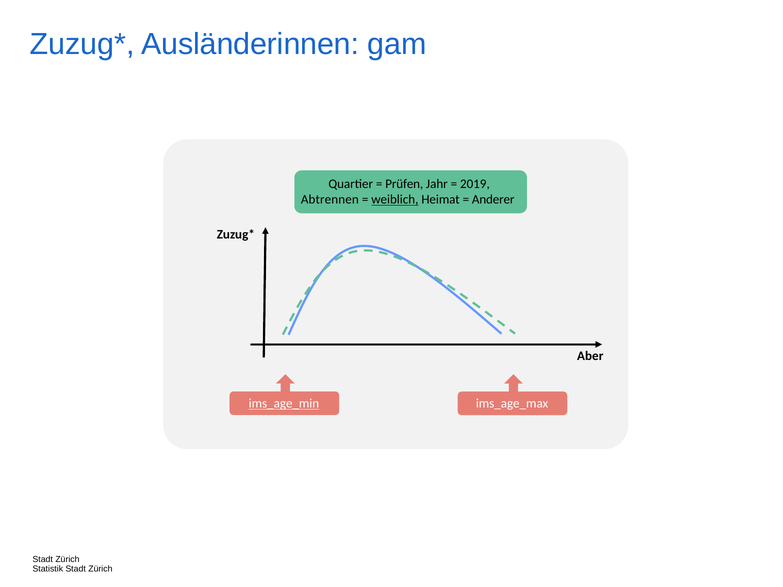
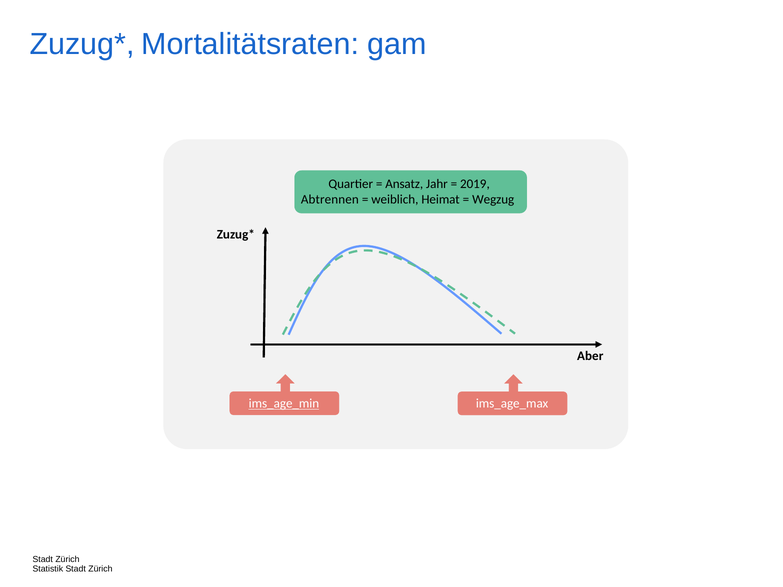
Ausländerinnen: Ausländerinnen -> Mortalitätsraten (250, 44)
Prüfen: Prüfen -> Ansatz (404, 184)
weiblich underline: present -> none (395, 200)
Anderer: Anderer -> Wegzug (493, 200)
